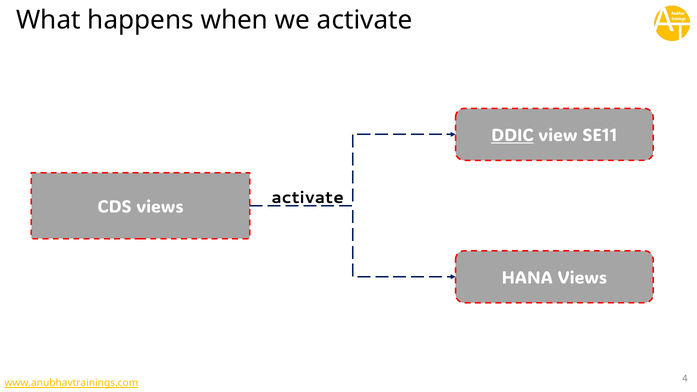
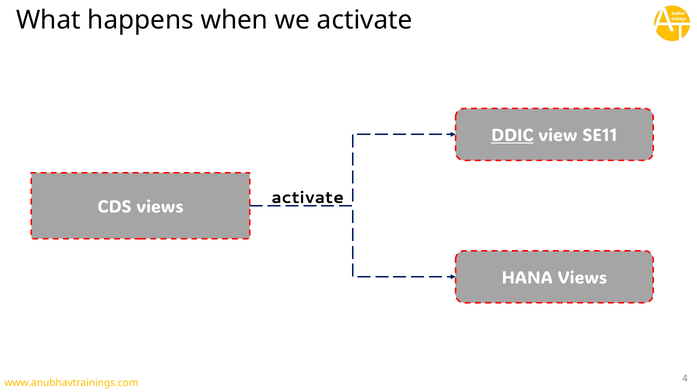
www.anubhavtrainings.com underline: present -> none (71, 383)
